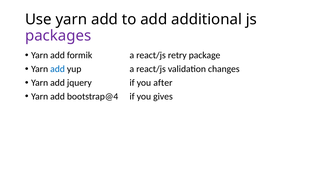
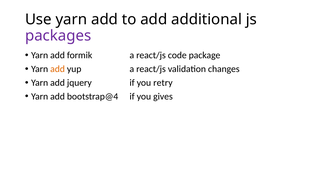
retry: retry -> code (177, 55)
add colour: blue -> orange (58, 69)
after: after -> retry (163, 83)
